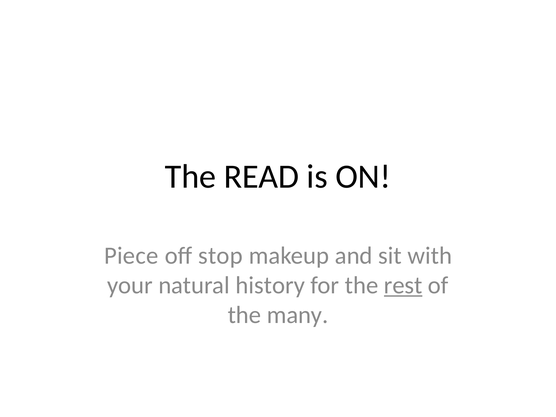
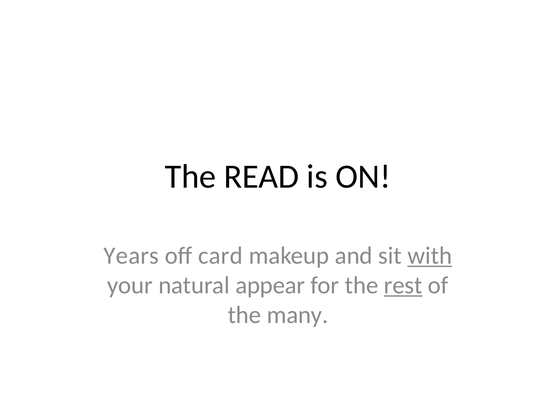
Piece: Piece -> Years (131, 256)
stop: stop -> card (220, 256)
with underline: none -> present (430, 256)
history: history -> appear (270, 285)
